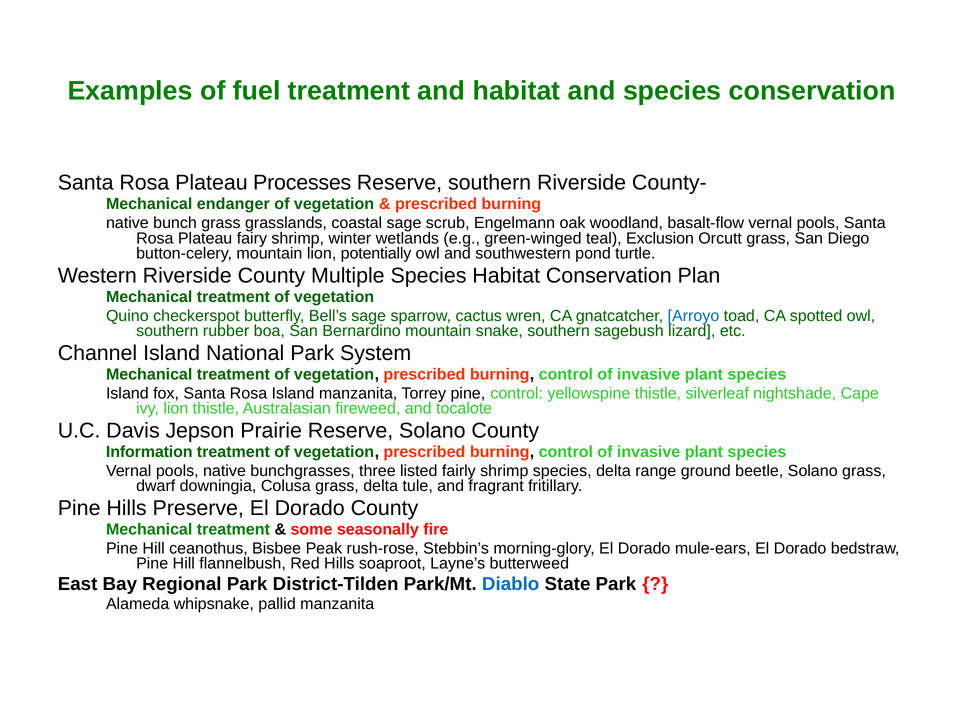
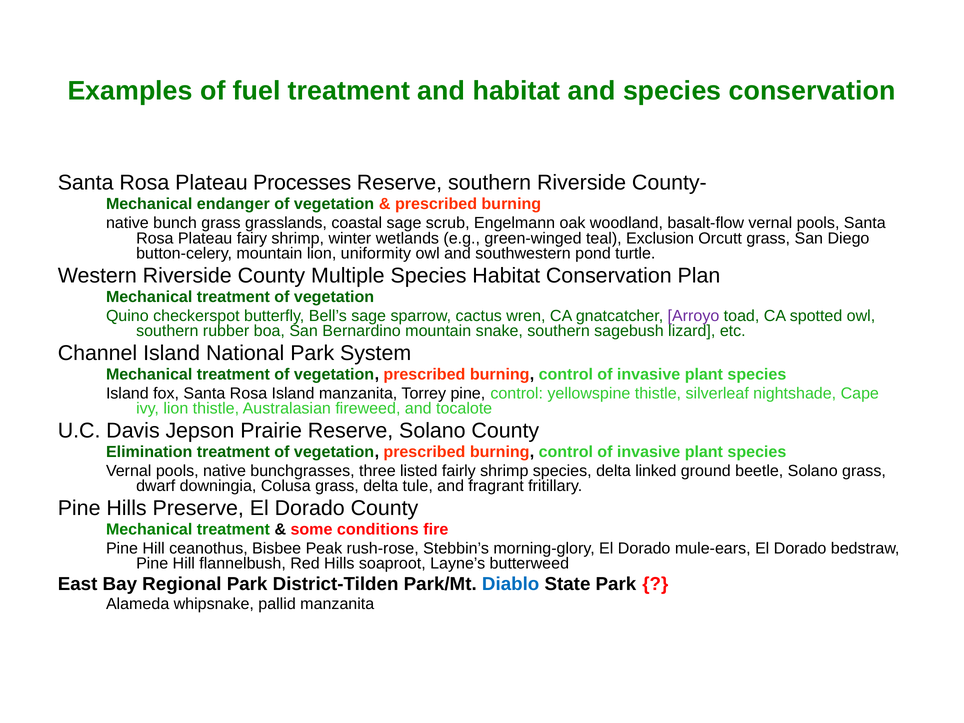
potentially: potentially -> uniformity (376, 254)
Arroyo colour: blue -> purple (693, 316)
Information: Information -> Elimination (149, 452)
range: range -> linked (656, 471)
seasonally: seasonally -> conditions (378, 530)
